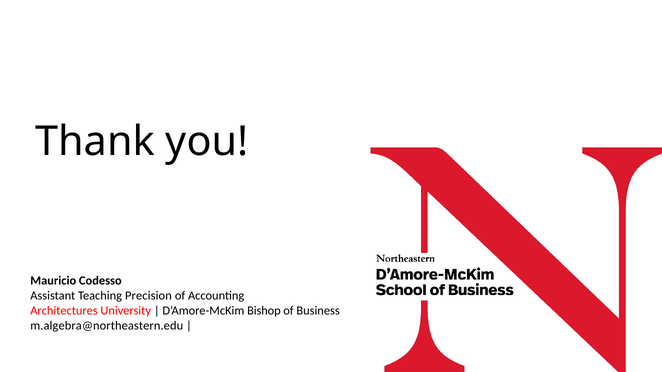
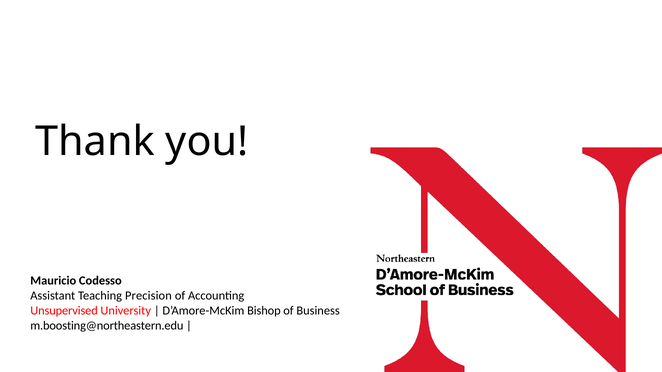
Architectures: Architectures -> Unsupervised (64, 311)
m.algebra@northeastern.edu: m.algebra@northeastern.edu -> m.boosting@northeastern.edu (107, 326)
